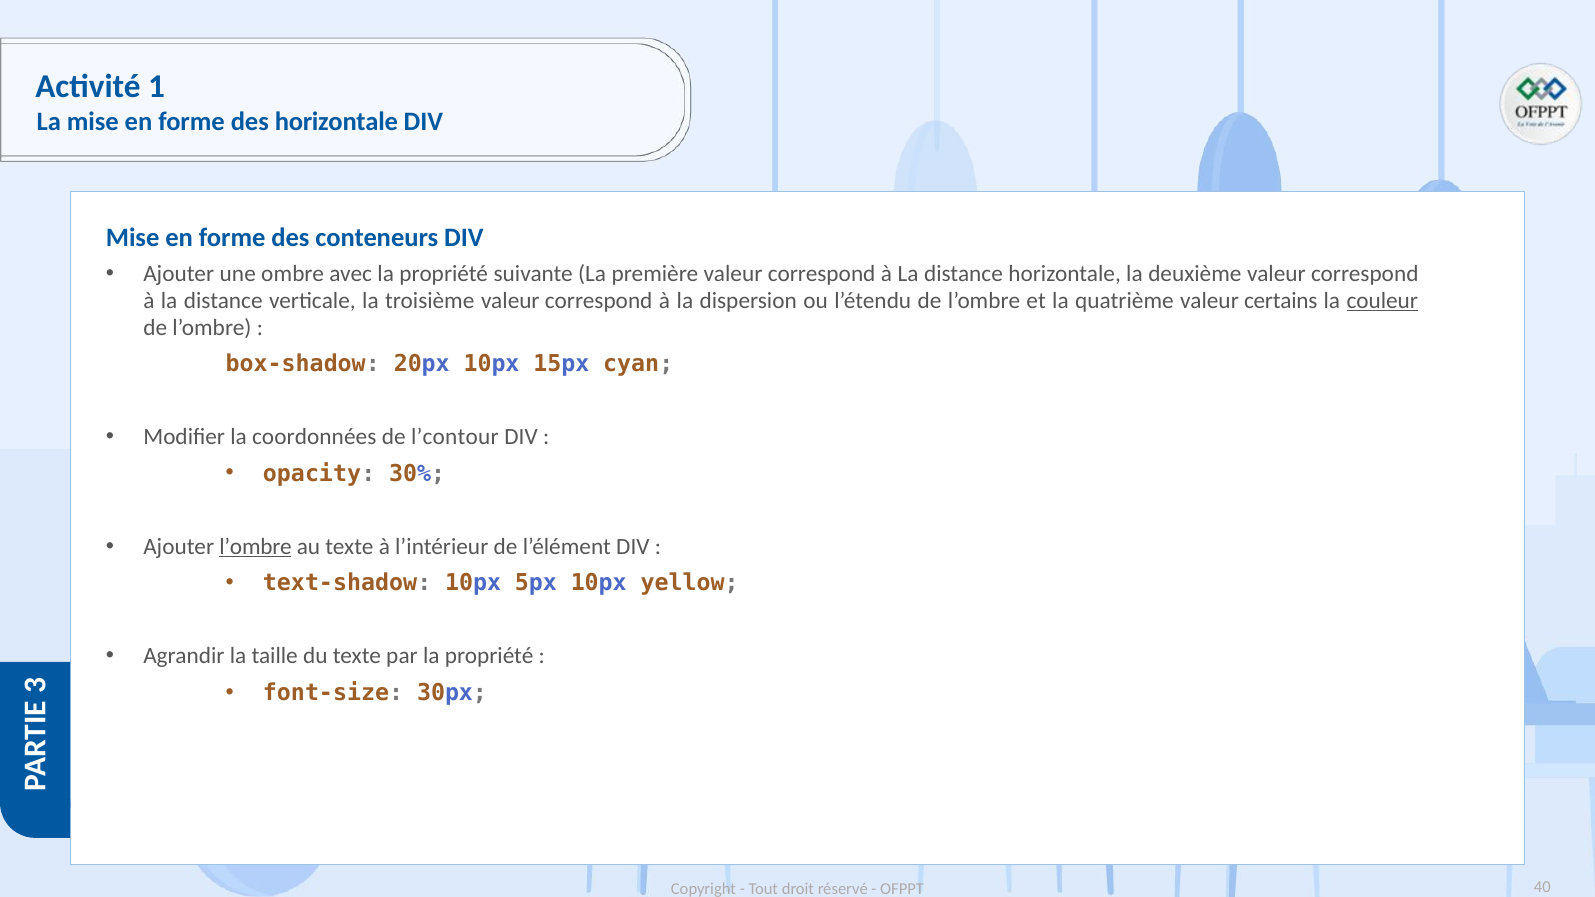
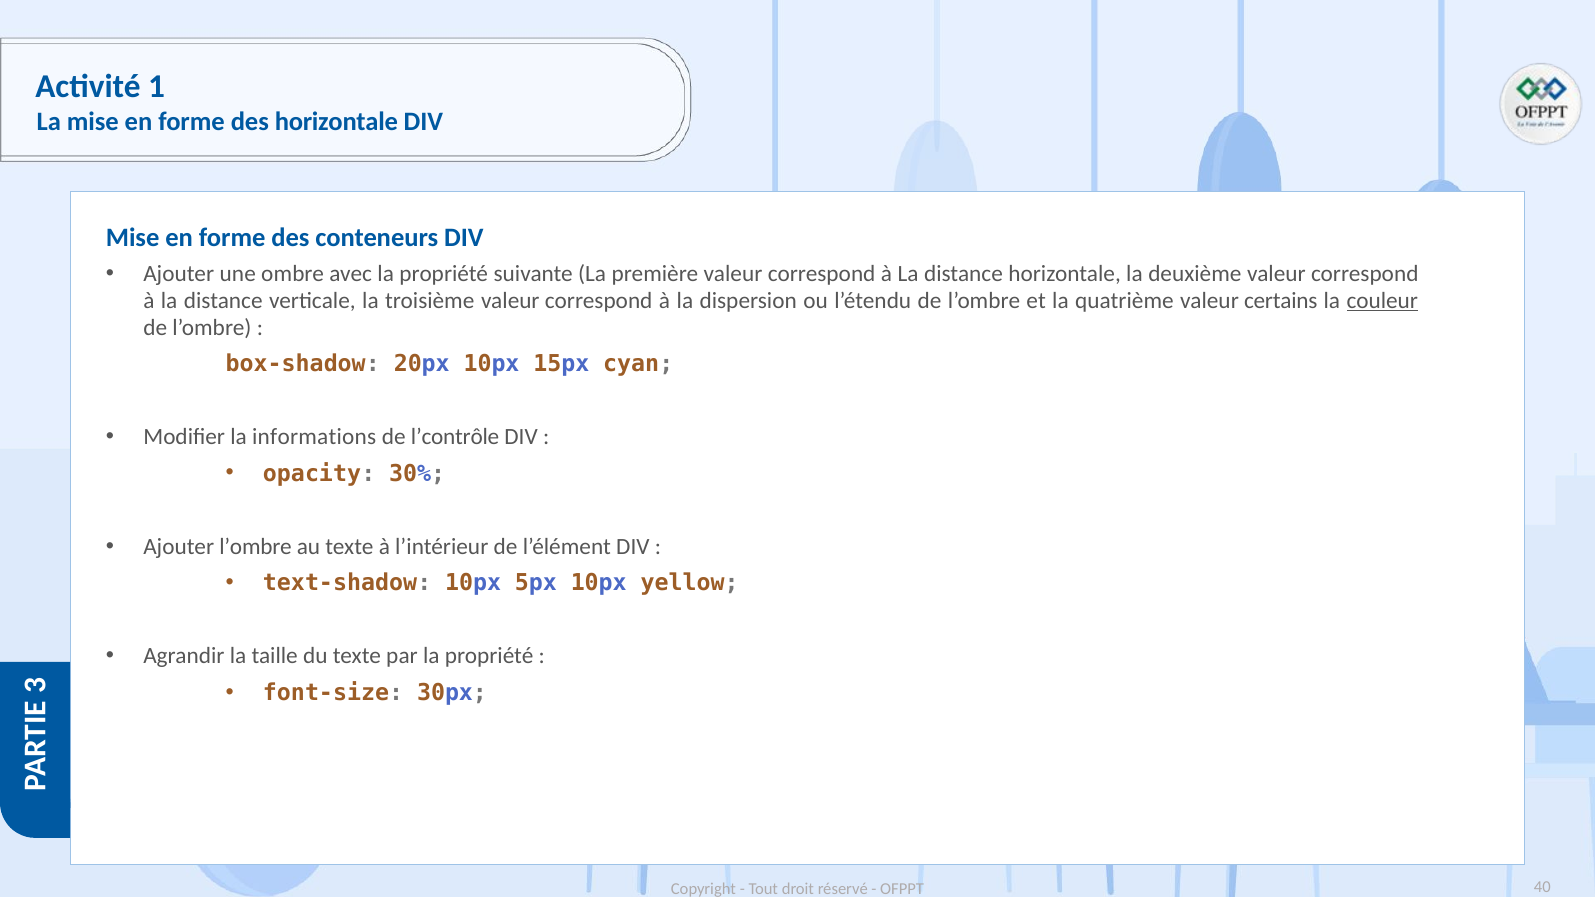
coordonnées: coordonnées -> informations (314, 437)
l’contour: l’contour -> l’contrôle (455, 437)
l’ombre underline: present -> none (256, 547)
